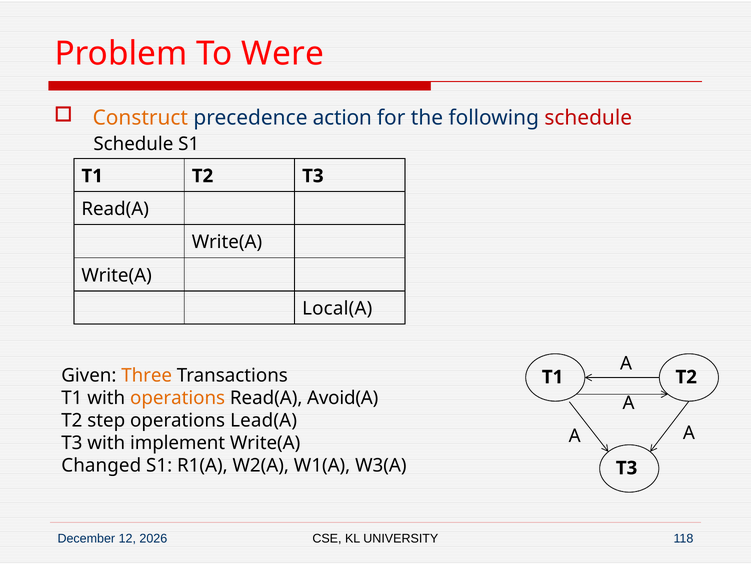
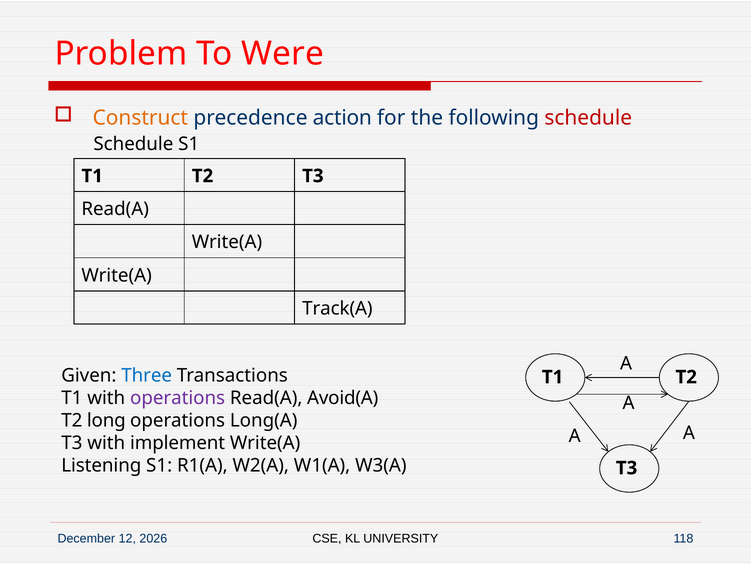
Local(A: Local(A -> Track(A (337, 308)
Three colour: orange -> blue (147, 375)
operations colour: orange -> purple (178, 398)
step: step -> long (106, 420)
Lead(A: Lead(A -> Long(A (264, 420)
Changed: Changed -> Listening (101, 465)
